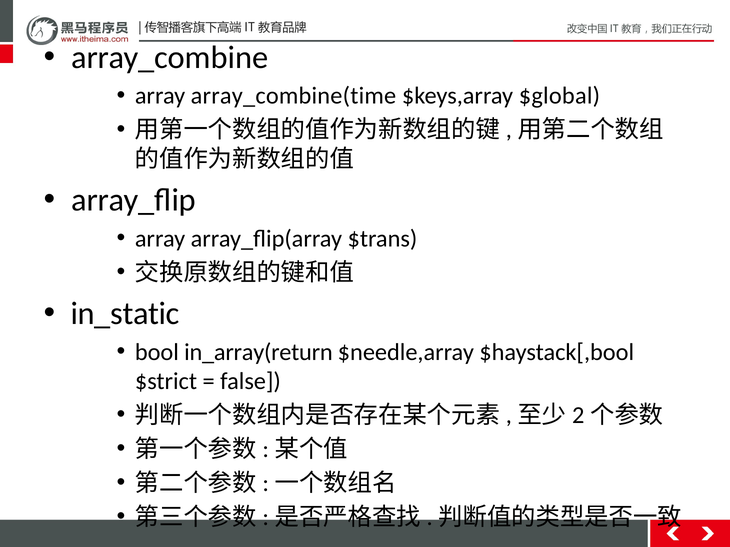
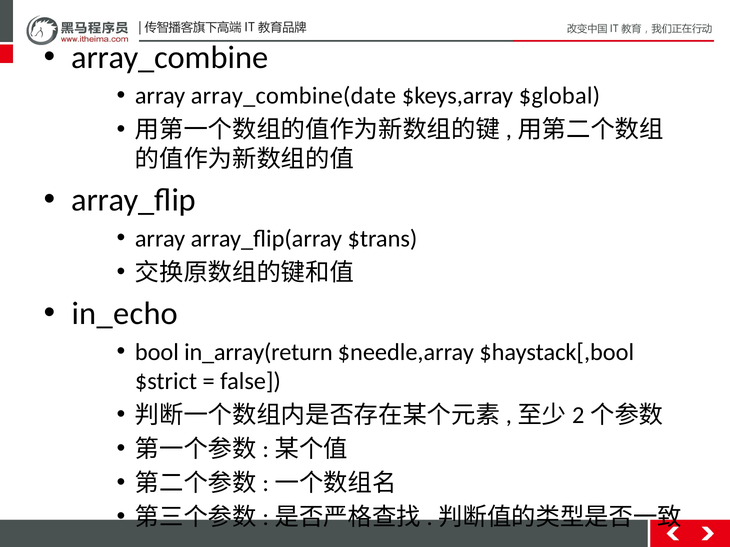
array_combine(time: array_combine(time -> array_combine(date (293, 96)
in_static: in_static -> in_echo (125, 314)
